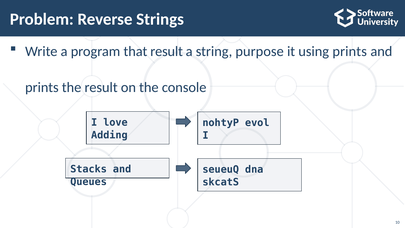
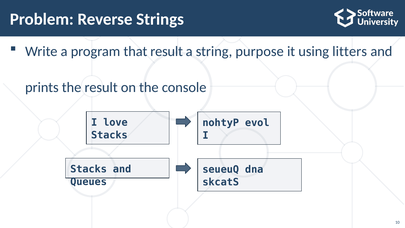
using prints: prints -> litters (350, 51)
Adding: Adding -> Stacks (109, 135)
